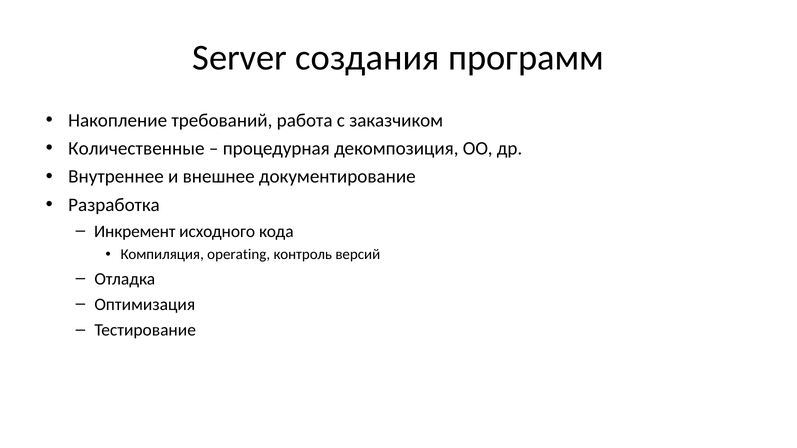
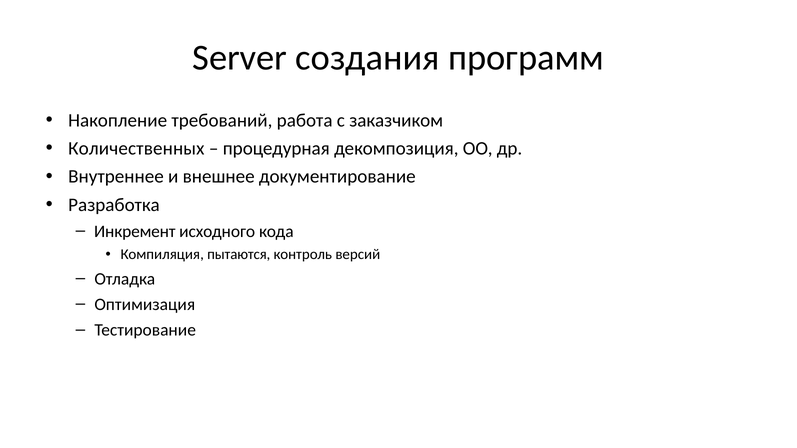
Количественные: Количественные -> Количественных (136, 149)
operating: operating -> пытаются (239, 255)
